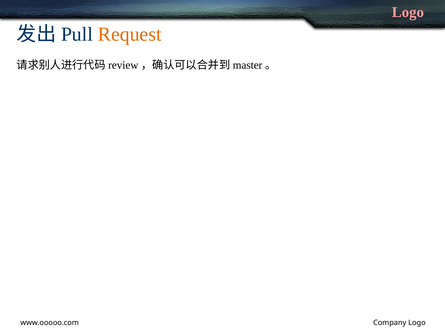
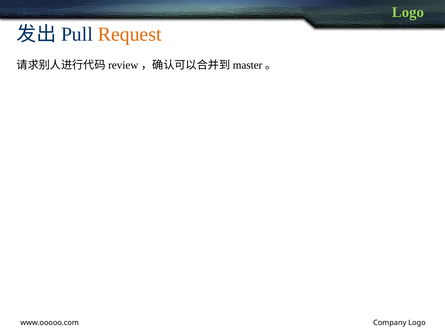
Logo colour: pink -> light green (408, 12)
